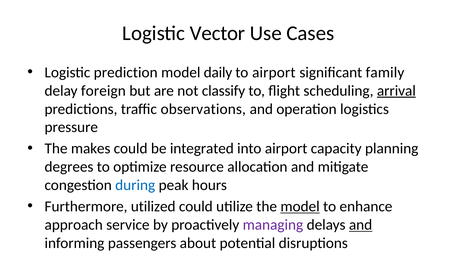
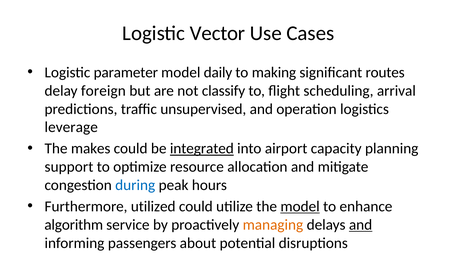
prediction: prediction -> parameter (126, 72)
to airport: airport -> making (274, 72)
family: family -> routes (385, 72)
arrival underline: present -> none (396, 91)
observations: observations -> unsupervised (203, 109)
pressure: pressure -> leverage (71, 127)
integrated underline: none -> present (202, 149)
degrees: degrees -> support (69, 167)
approach: approach -> algorithm (74, 225)
managing colour: purple -> orange (273, 225)
